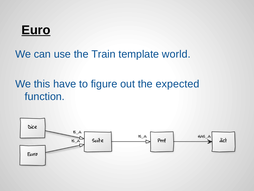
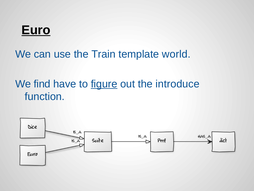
this: this -> find (42, 84)
figure underline: none -> present (104, 84)
expected: expected -> introduce (178, 84)
